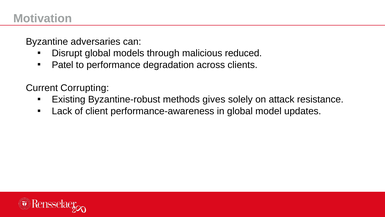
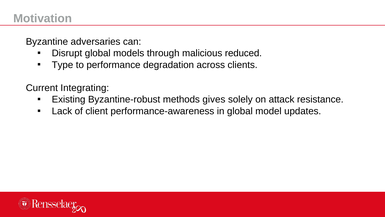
Patel: Patel -> Type (62, 65)
Corrupting: Corrupting -> Integrating (85, 88)
